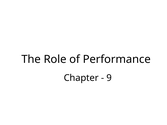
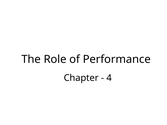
9: 9 -> 4 (109, 78)
